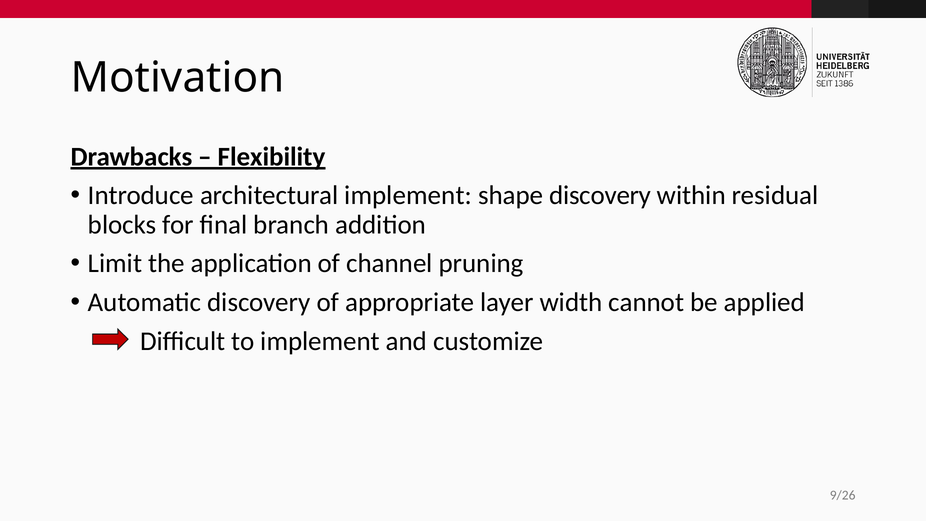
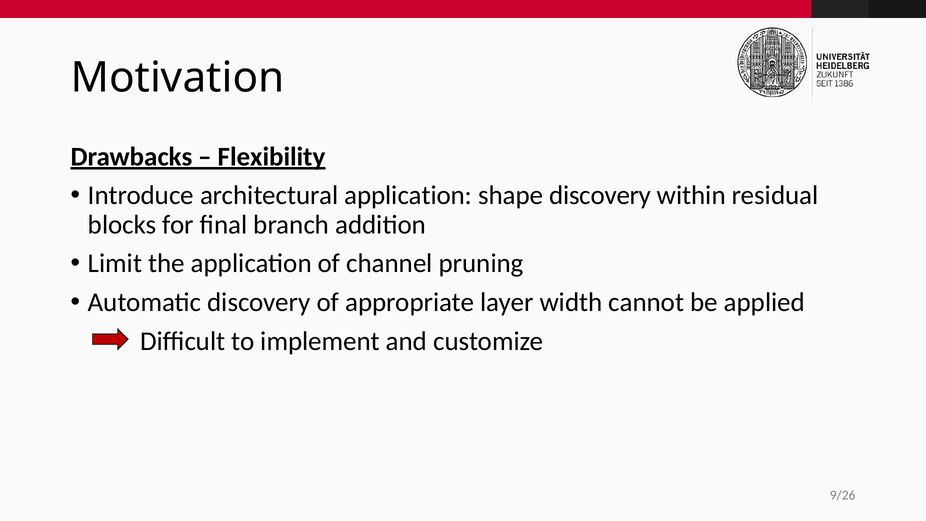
architectural implement: implement -> application (408, 195)
